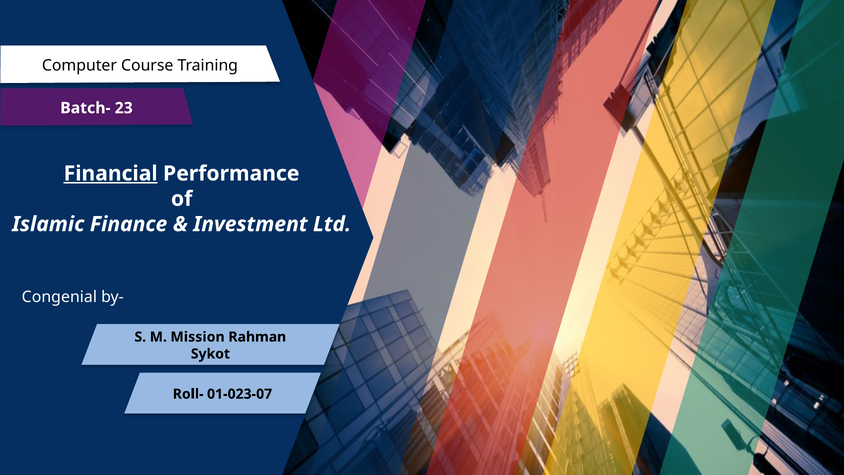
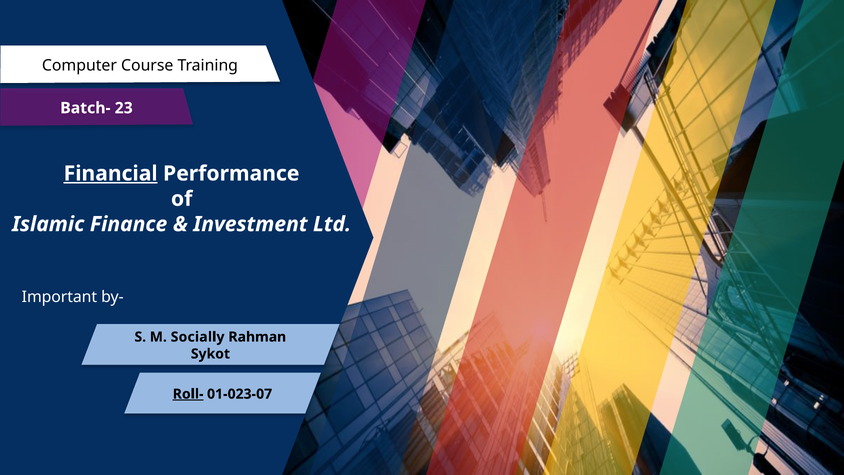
Congenial: Congenial -> Important (59, 297)
Mission: Mission -> Socially (198, 337)
Roll- underline: none -> present (188, 394)
